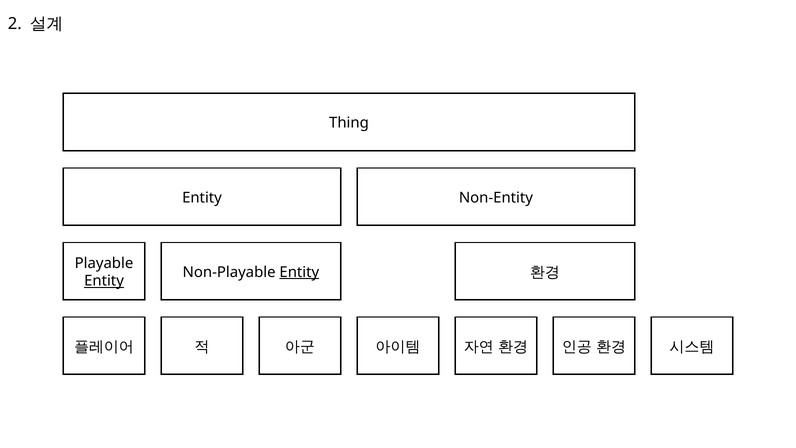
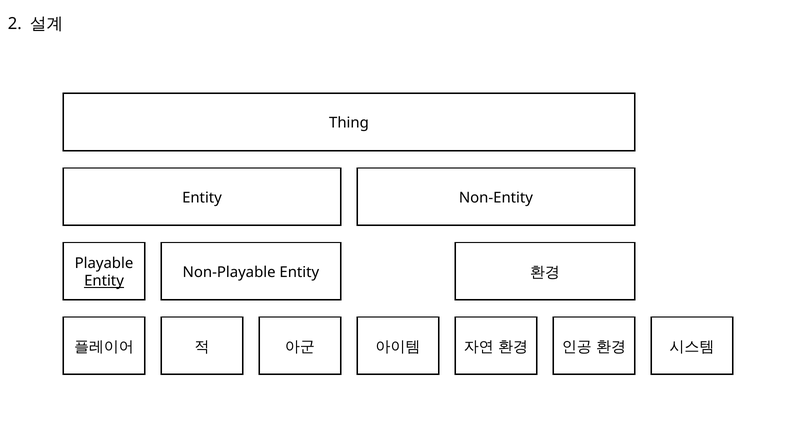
Entity underline: present -> none (299, 272)
